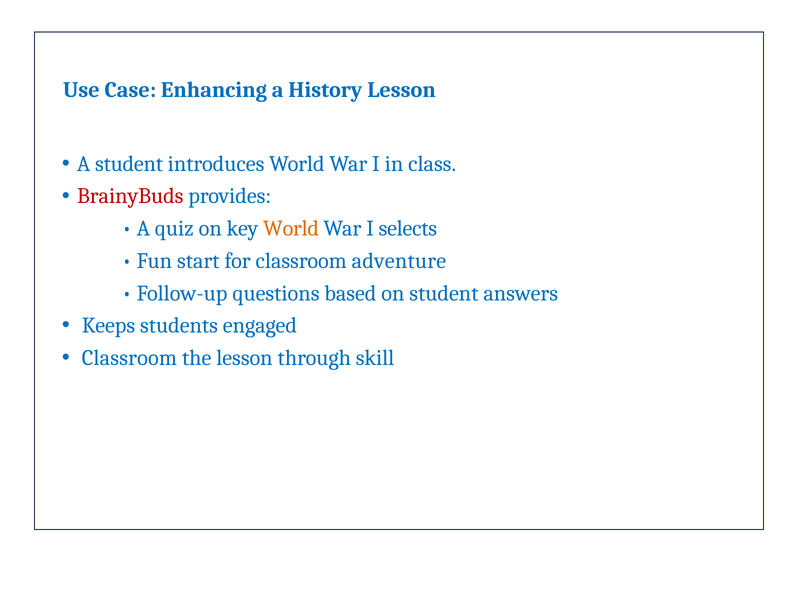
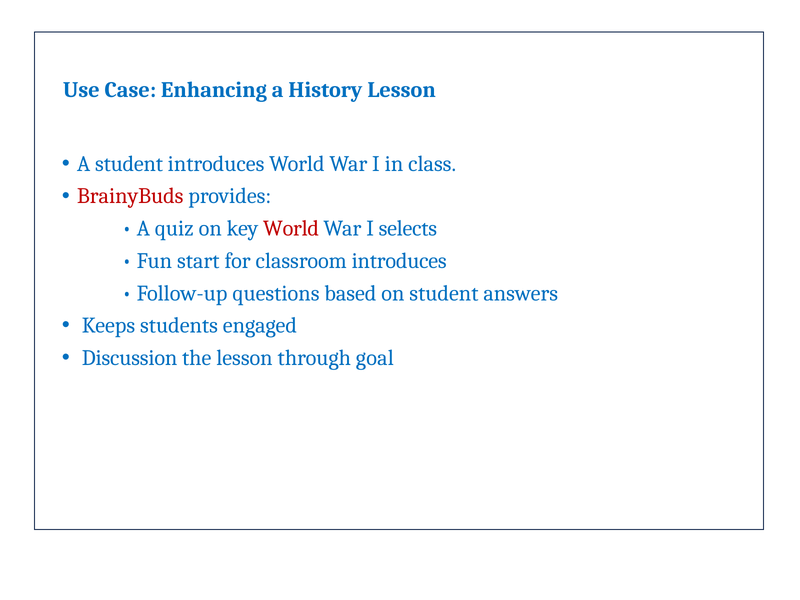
World colour: orange -> red (291, 228)
classroom adventure: adventure -> introduces (399, 261)
Classroom: Classroom -> Discussion (130, 358)
skill: skill -> goal (375, 358)
